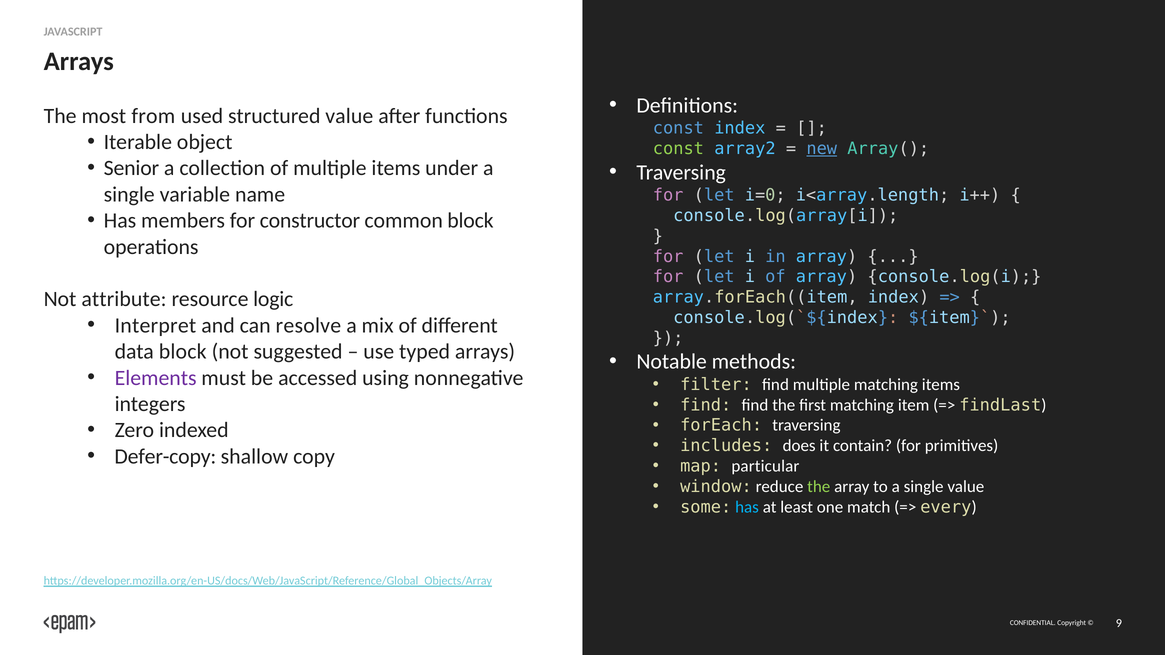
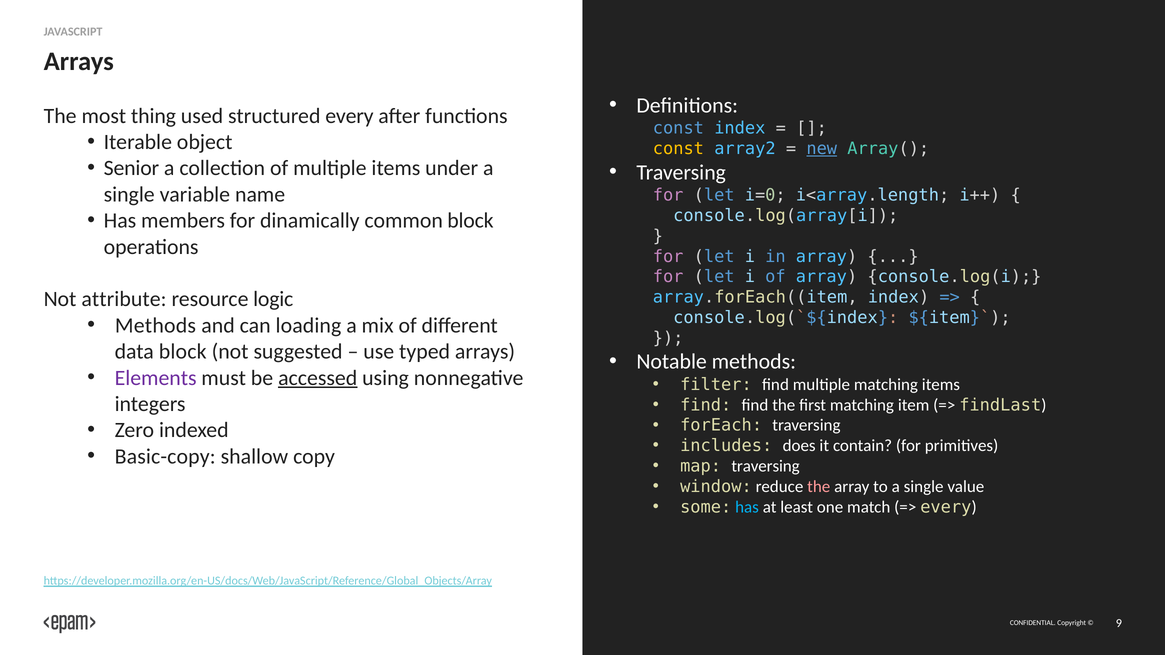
from: from -> thing (153, 116)
structured value: value -> every (349, 116)
const colour: light green -> yellow (678, 149)
constructor: constructor -> dinamically (310, 221)
Interpret: Interpret -> Methods (155, 326)
resolve: resolve -> loading (308, 326)
accessed underline: none -> present (318, 378)
Defer-copy: Defer-copy -> Basic-copy (165, 457)
map particular: particular -> traversing (766, 466)
the colour: light green -> pink (819, 487)
